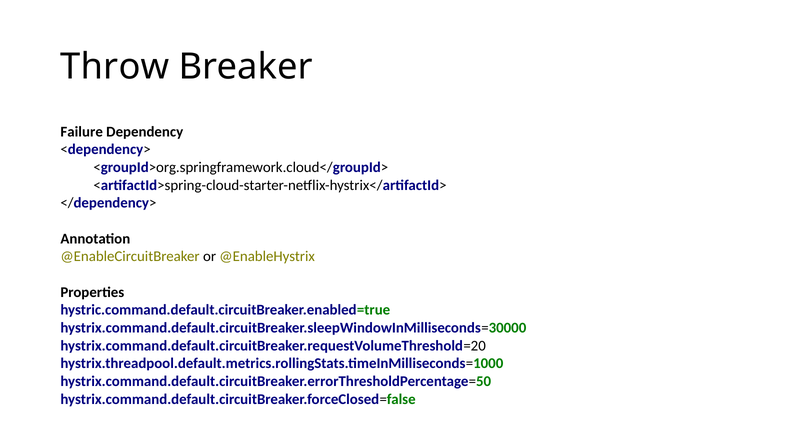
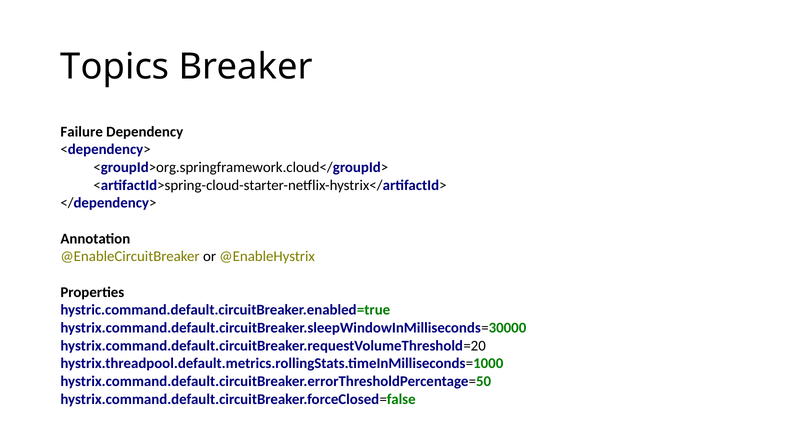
Throw: Throw -> Topics (115, 67)
